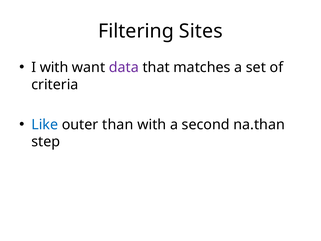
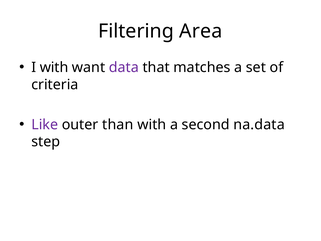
Sites: Sites -> Area (201, 31)
Like colour: blue -> purple (45, 124)
na.than: na.than -> na.data (259, 124)
